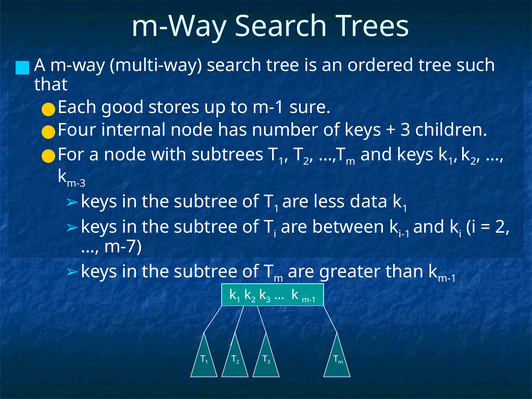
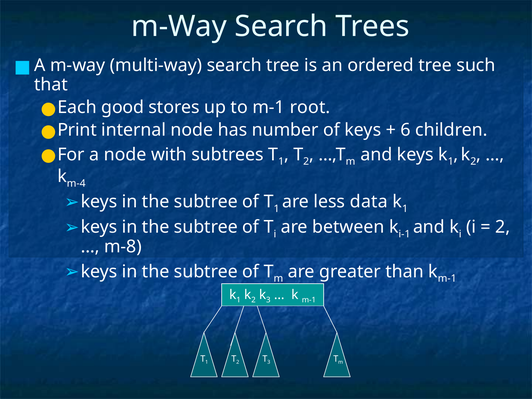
sure: sure -> root (310, 107)
Four: Four -> Print (77, 130)
3: 3 -> 6 (406, 130)
m-3: m-3 -> m-4 (76, 183)
m-7: m-7 -> m-8 (123, 247)
